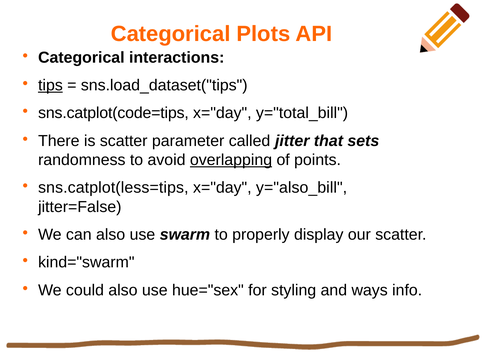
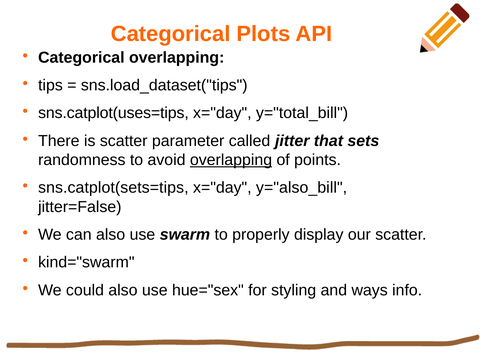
Categorical interactions: interactions -> overlapping (177, 57)
tips underline: present -> none (50, 85)
sns.catplot(code=tips: sns.catplot(code=tips -> sns.catplot(uses=tips (113, 113)
sns.catplot(less=tips: sns.catplot(less=tips -> sns.catplot(sets=tips (113, 188)
